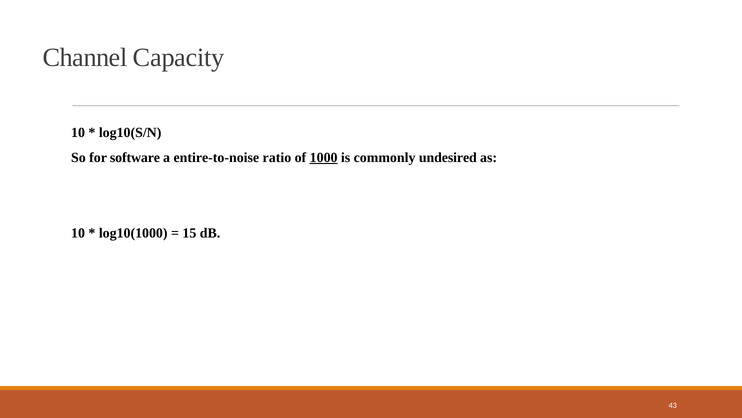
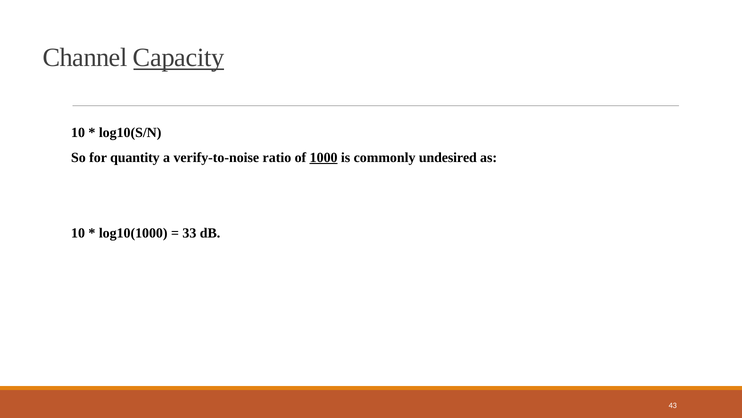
Capacity underline: none -> present (179, 58)
software: software -> quantity (135, 157)
entire-to-noise: entire-to-noise -> verify-to-noise (216, 157)
15: 15 -> 33 (189, 233)
